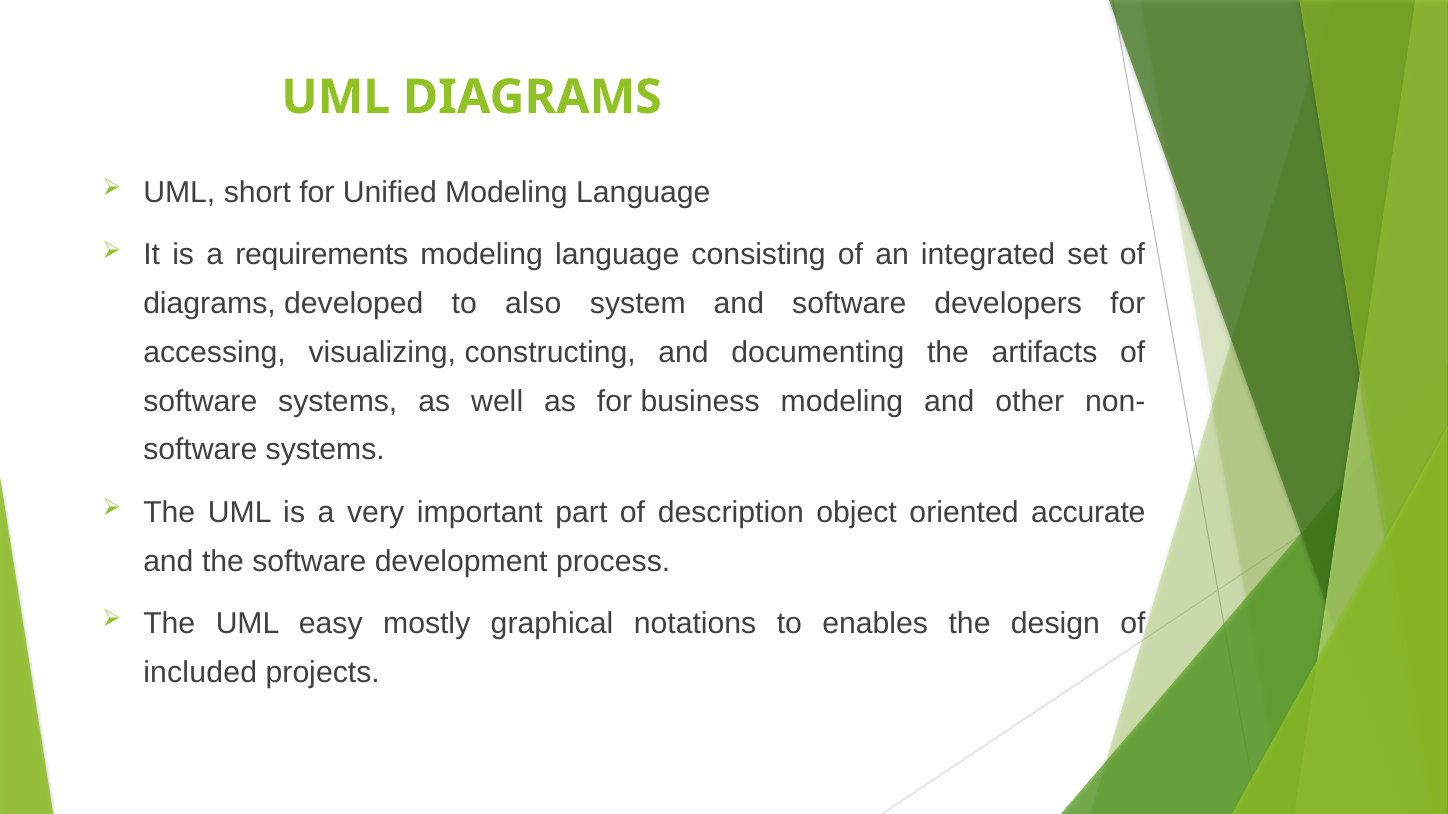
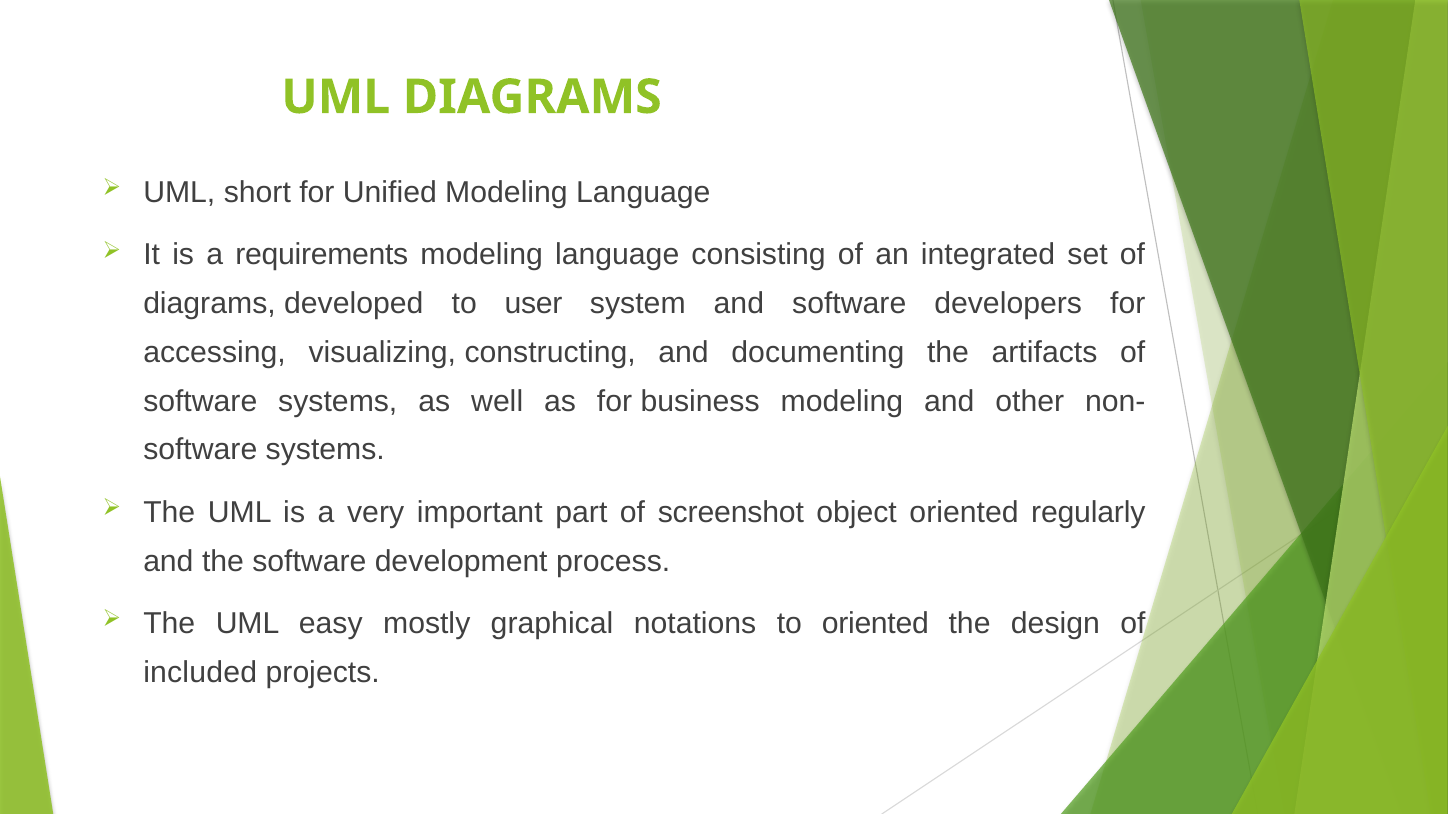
also: also -> user (534, 304)
description: description -> screenshot (731, 513)
accurate: accurate -> regularly (1088, 513)
to enables: enables -> oriented (875, 624)
